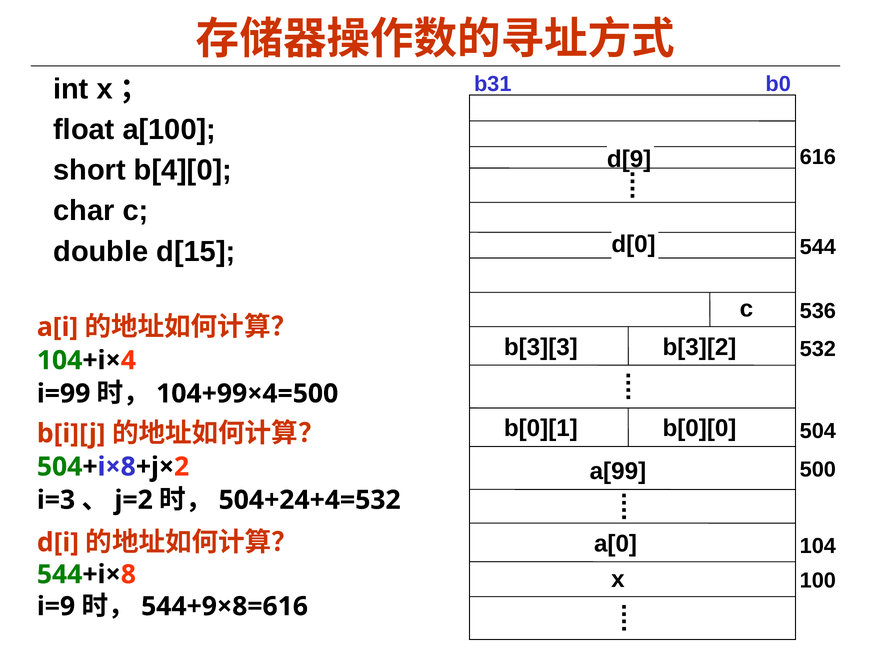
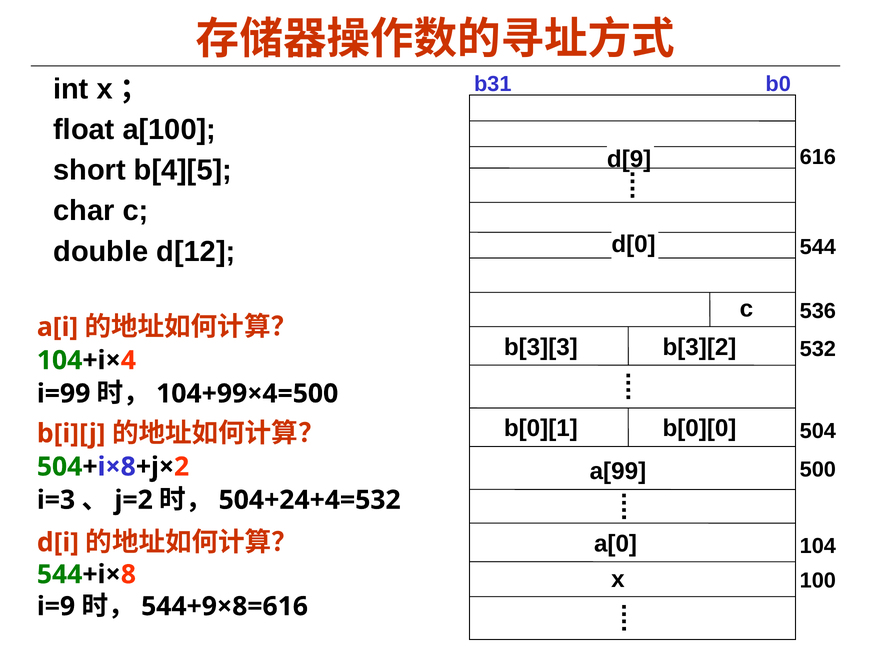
b[4][0: b[4][0 -> b[4][5 (183, 170)
d[15: d[15 -> d[12 (196, 252)
